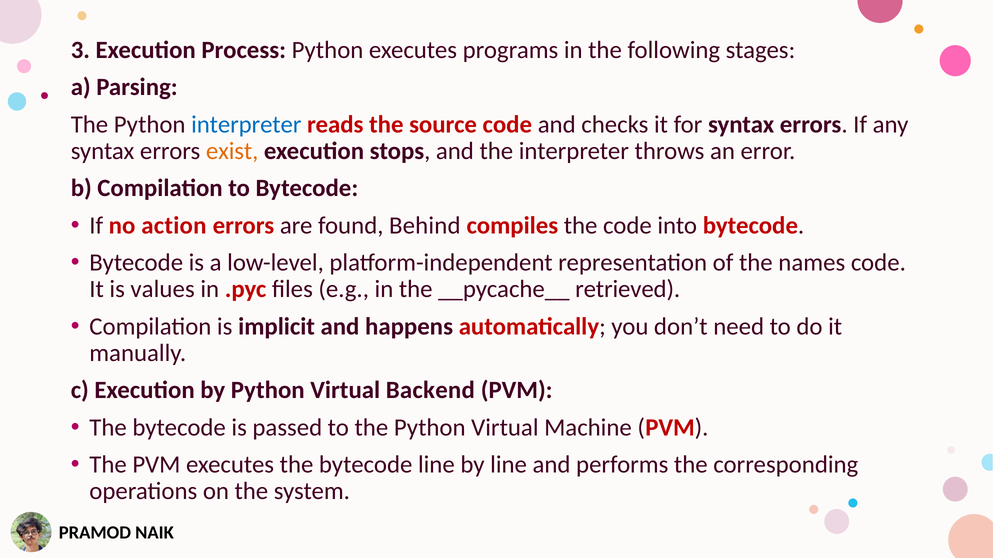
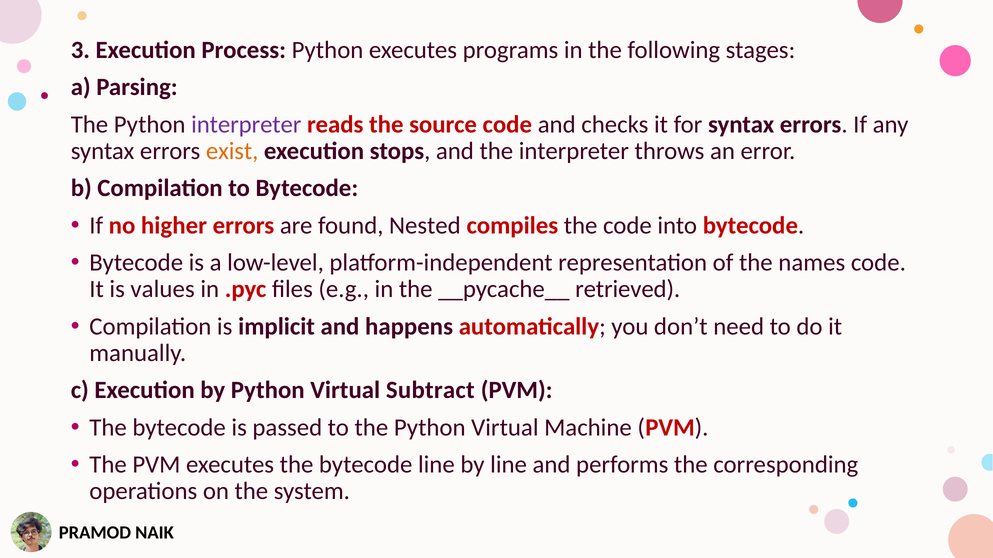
interpreter colour: blue -> purple (246, 124)
action: action -> higher (174, 226)
Behind: Behind -> Nested (425, 226)
Backend: Backend -> Subtract (430, 391)
